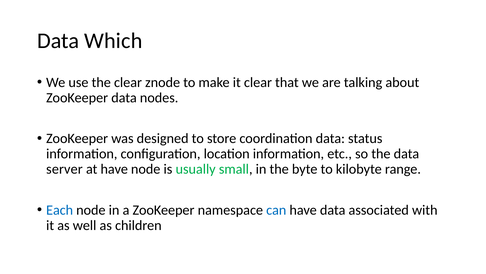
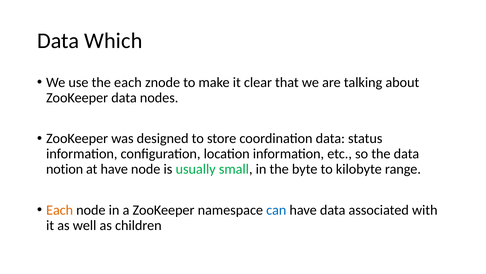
the clear: clear -> each (128, 82)
server: server -> notion (65, 169)
Each colour: blue -> orange (60, 210)
